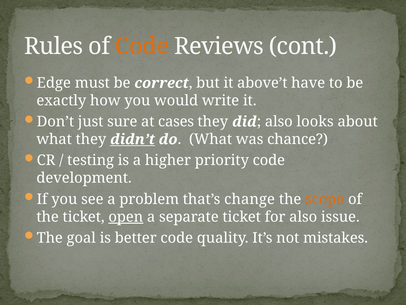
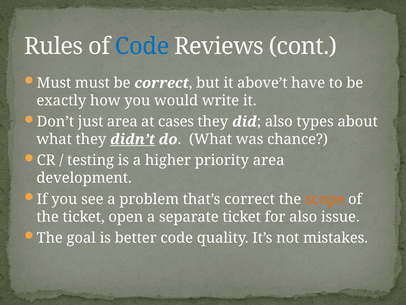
Code colour: orange -> blue (142, 46)
Edge: Edge -> Must (54, 83)
just sure: sure -> area (122, 122)
looks: looks -> types (315, 122)
priority code: code -> area (269, 160)
that’s change: change -> correct (250, 199)
open underline: present -> none (126, 216)
